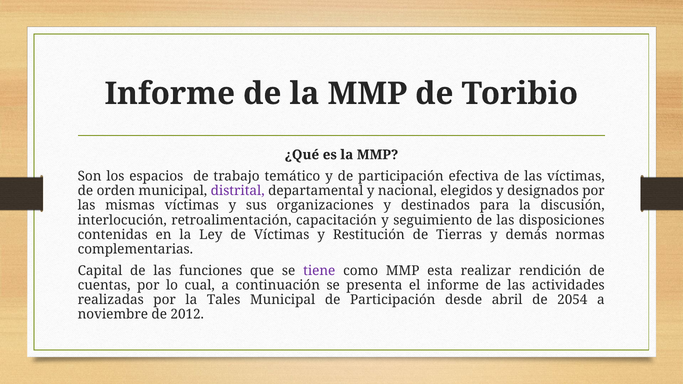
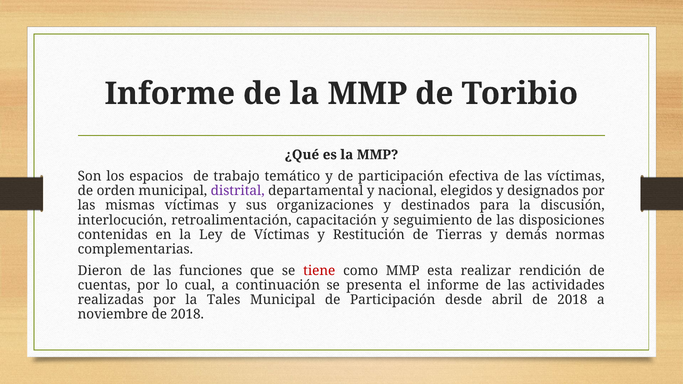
Capital: Capital -> Dieron (100, 271)
tiene colour: purple -> red (319, 271)
abril de 2054: 2054 -> 2018 (572, 300)
noviembre de 2012: 2012 -> 2018 (187, 315)
